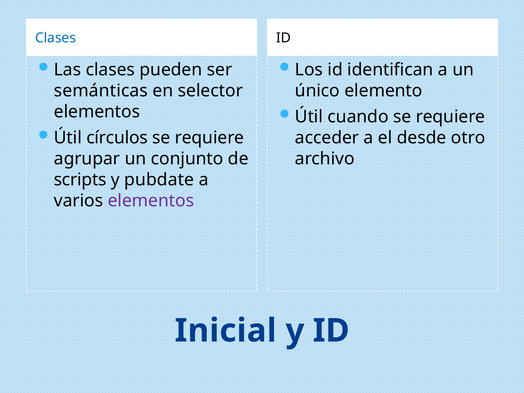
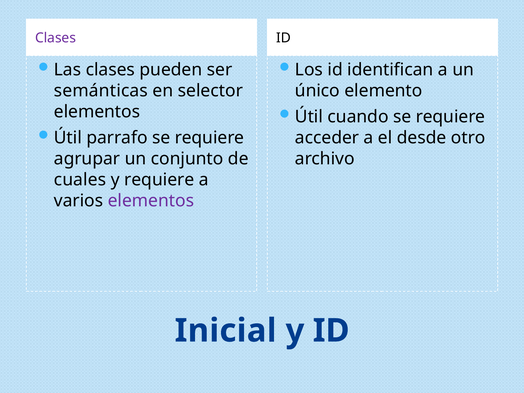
Clases colour: blue -> purple (56, 38)
círculos: círculos -> parrafo (117, 138)
scripts: scripts -> cuales (80, 180)
y pubdate: pubdate -> requiere (159, 180)
